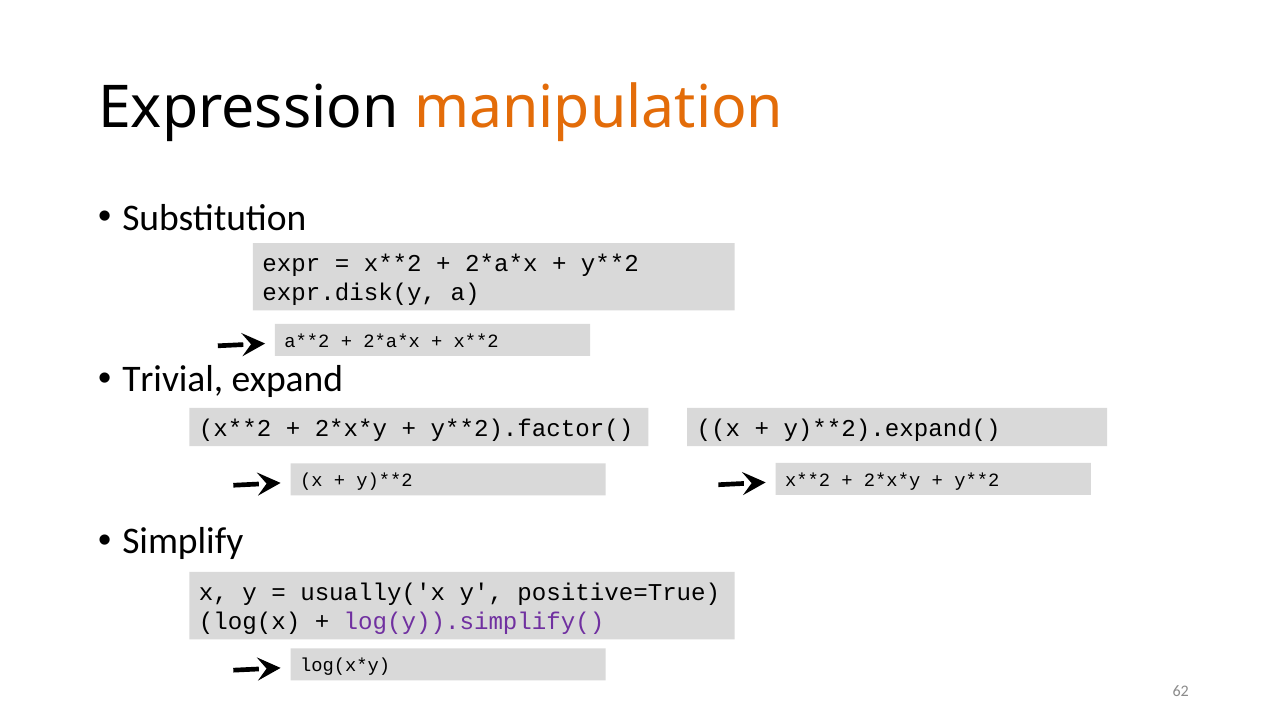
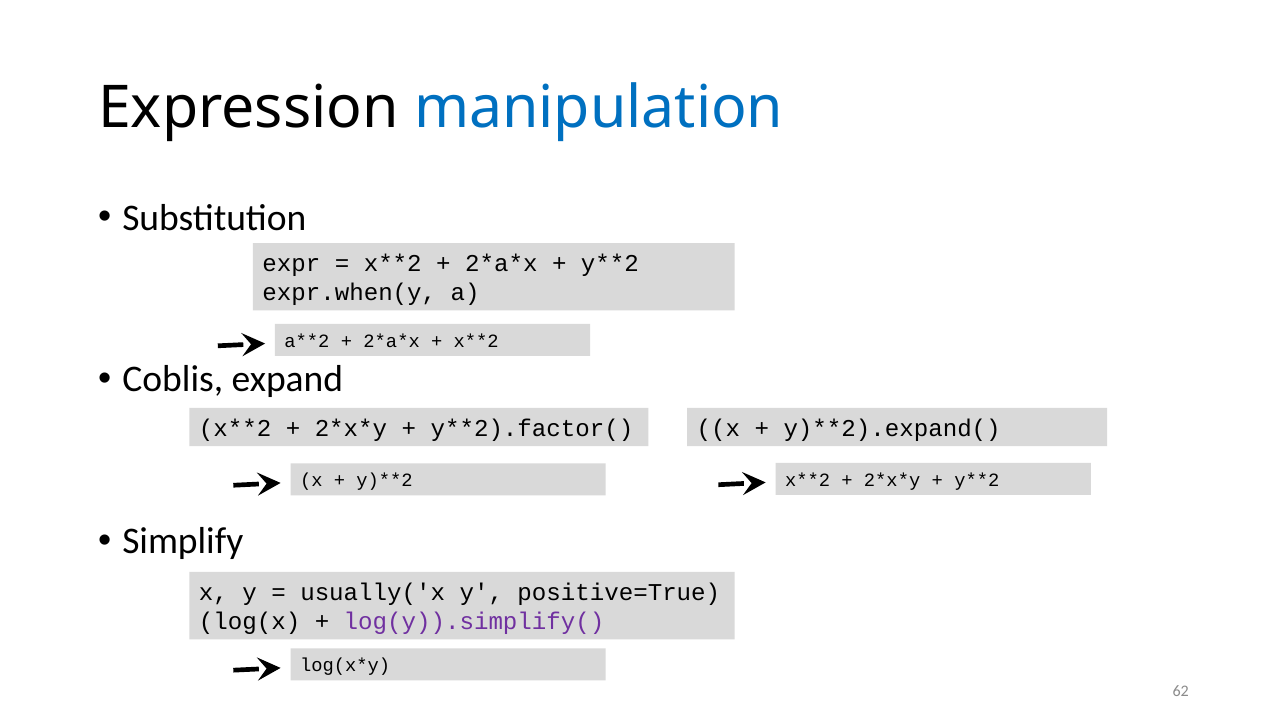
manipulation colour: orange -> blue (599, 108)
expr.disk(y: expr.disk(y -> expr.when(y (349, 293)
Trivial: Trivial -> Coblis (173, 379)
